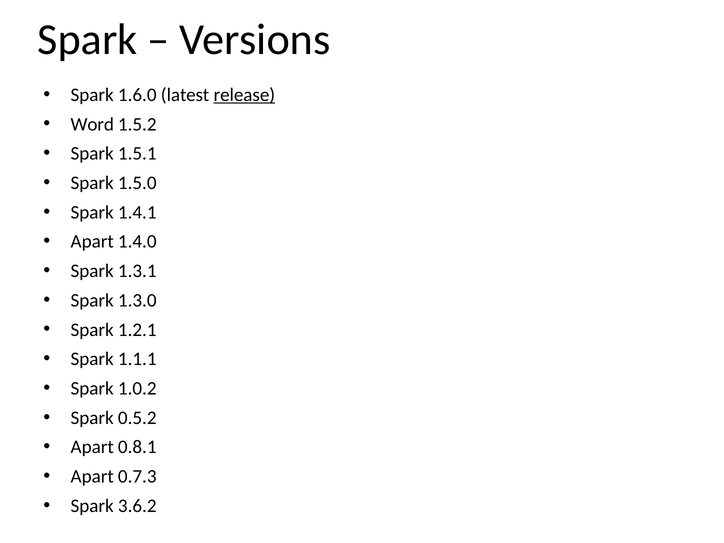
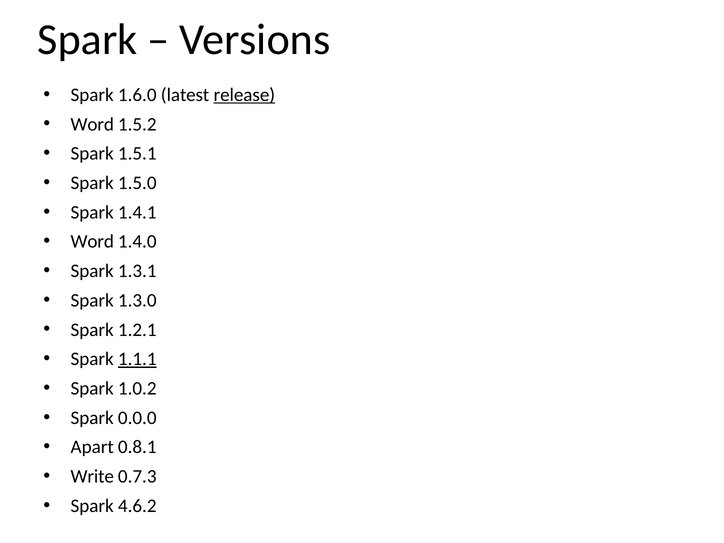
Apart: Apart -> Word (92, 242)
1.1.1 underline: none -> present (137, 359)
0.5.2: 0.5.2 -> 0.0.0 (137, 418)
Apart: Apart -> Write (92, 477)
3.6.2: 3.6.2 -> 4.6.2 (137, 506)
